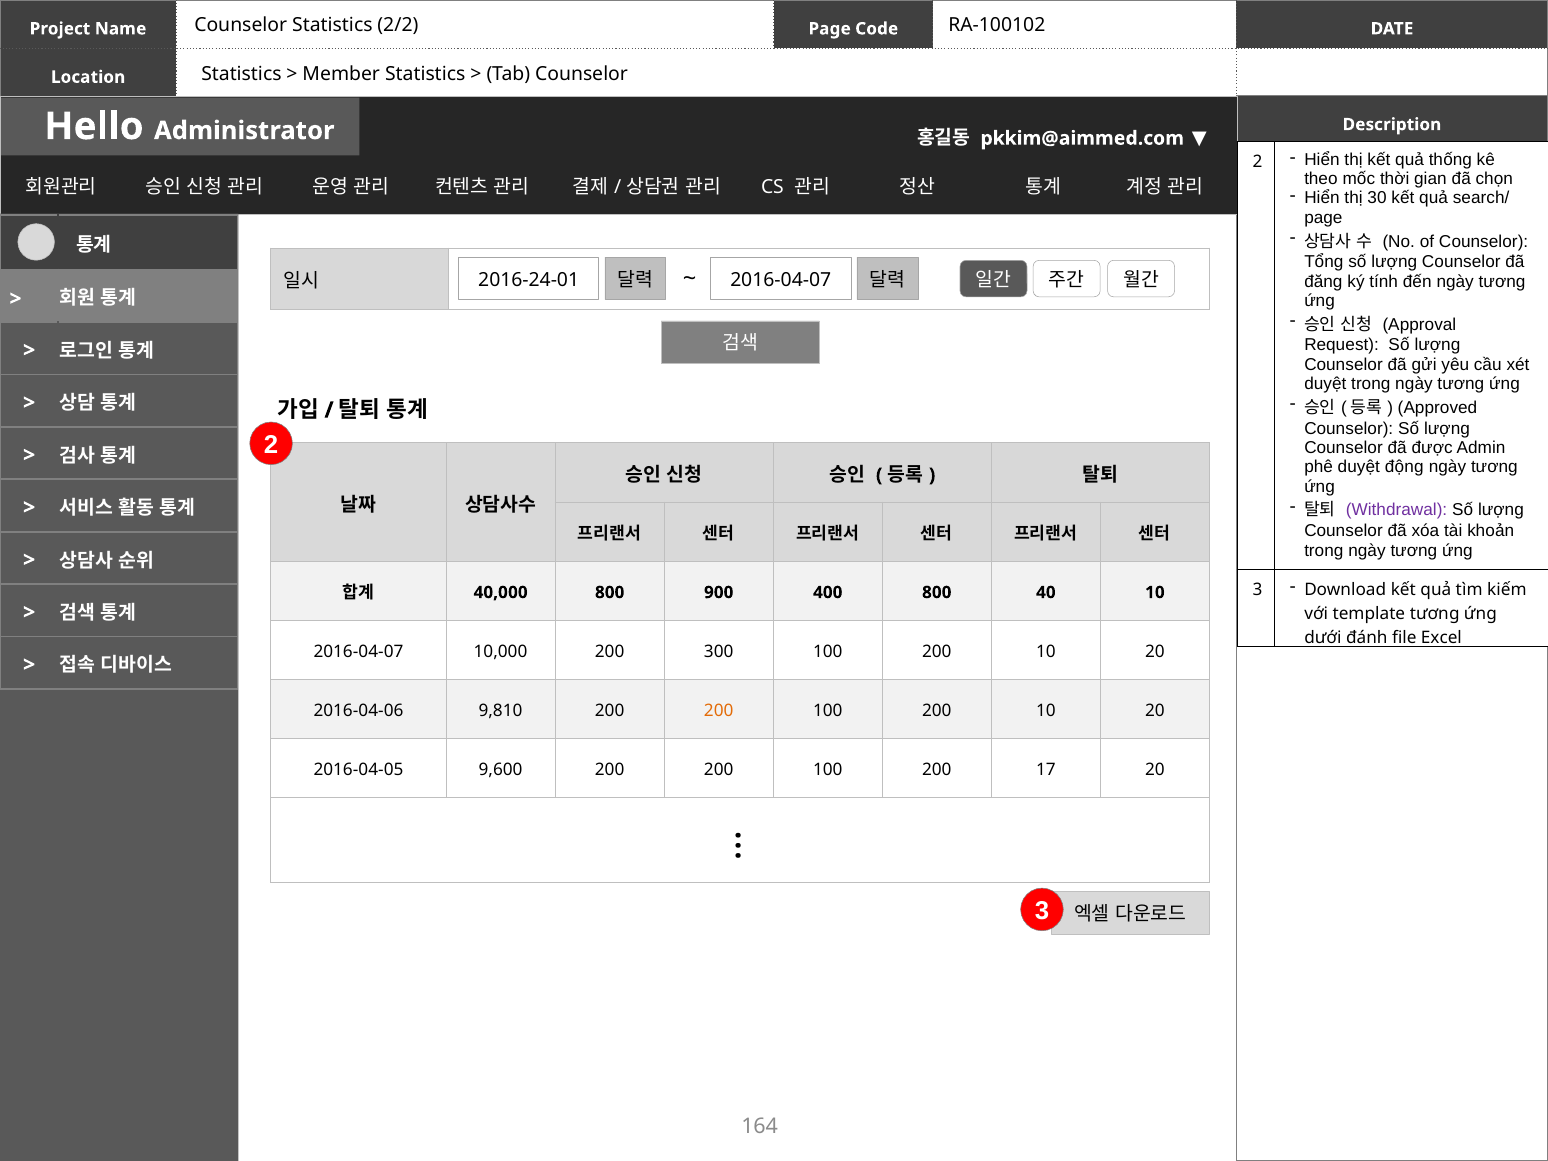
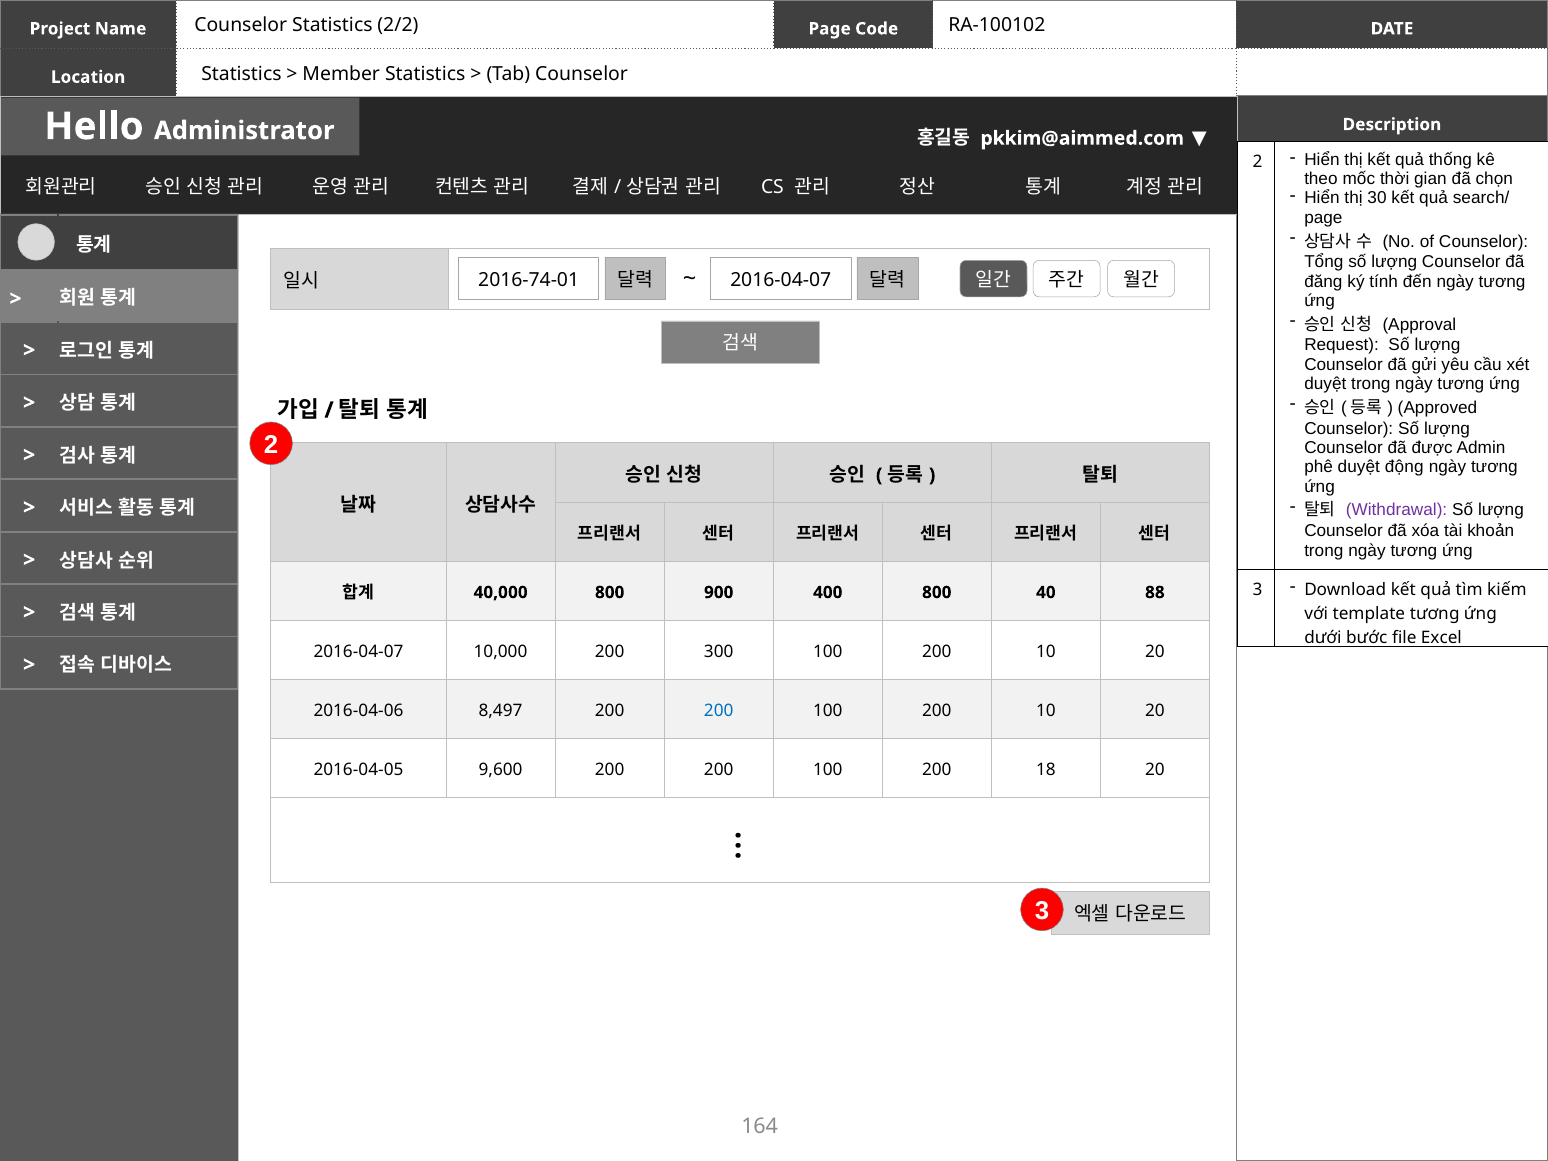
2016-24-01: 2016-24-01 -> 2016-74-01 (529, 280)
40 10: 10 -> 88 (1155, 592)
đánh: đánh -> bước (1367, 637)
9,810: 9,810 -> 8,497 (501, 711)
200 colour: orange -> blue (719, 711)
17: 17 -> 18 (1046, 770)
